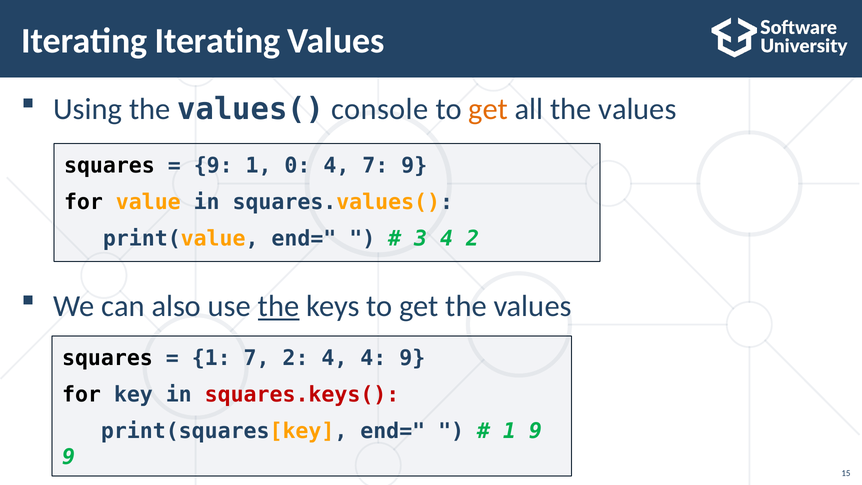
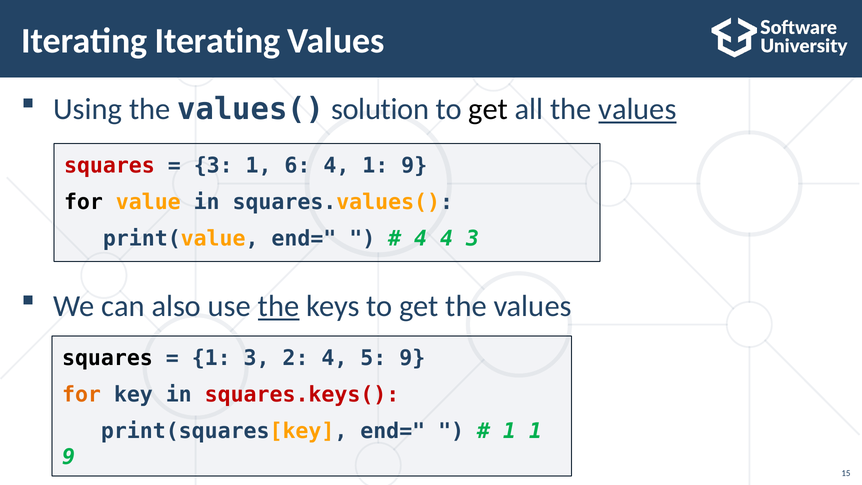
console: console -> solution (380, 109)
get colour: orange -> black (488, 109)
values underline: none -> present (637, 109)
squares colour: black -> red (109, 165)
9: 9 -> 3 (213, 165)
0: 0 -> 6 (297, 165)
4 7: 7 -> 1 (375, 165)
3: 3 -> 4 (421, 239)
4 2: 2 -> 3 (472, 239)
1 7: 7 -> 3 (257, 358)
4 4: 4 -> 5 (373, 358)
for colour: black -> orange (81, 394)
1 9: 9 -> 1 (535, 431)
